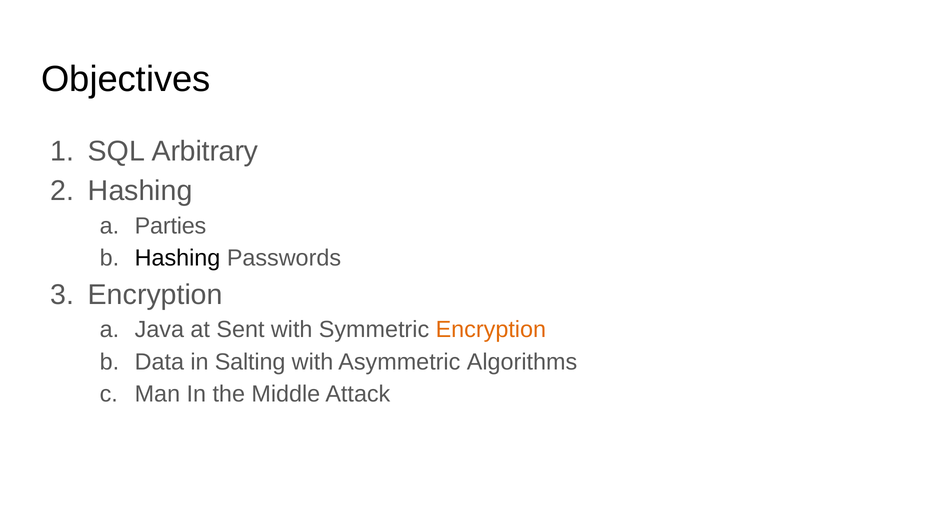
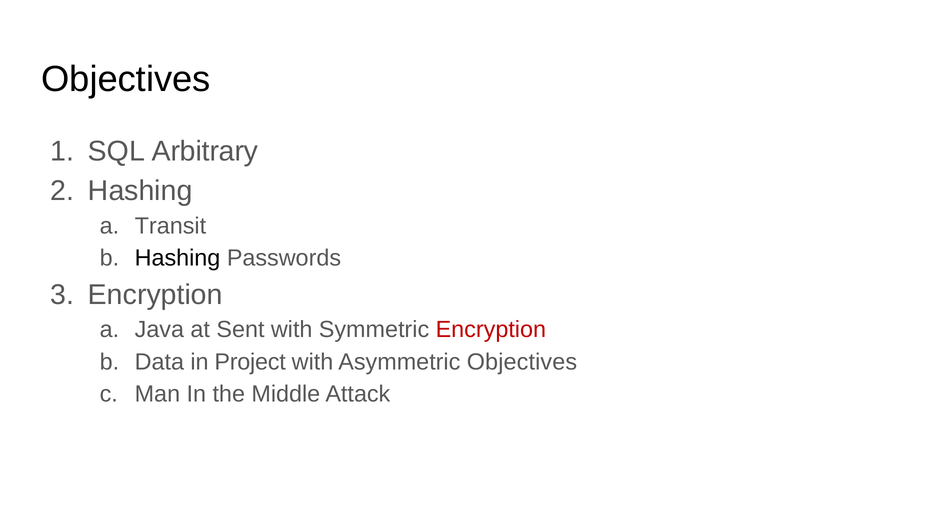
Parties: Parties -> Transit (170, 226)
Encryption colour: orange -> red (491, 330)
Salting: Salting -> Project (250, 362)
Asymmetric Algorithms: Algorithms -> Objectives (522, 362)
